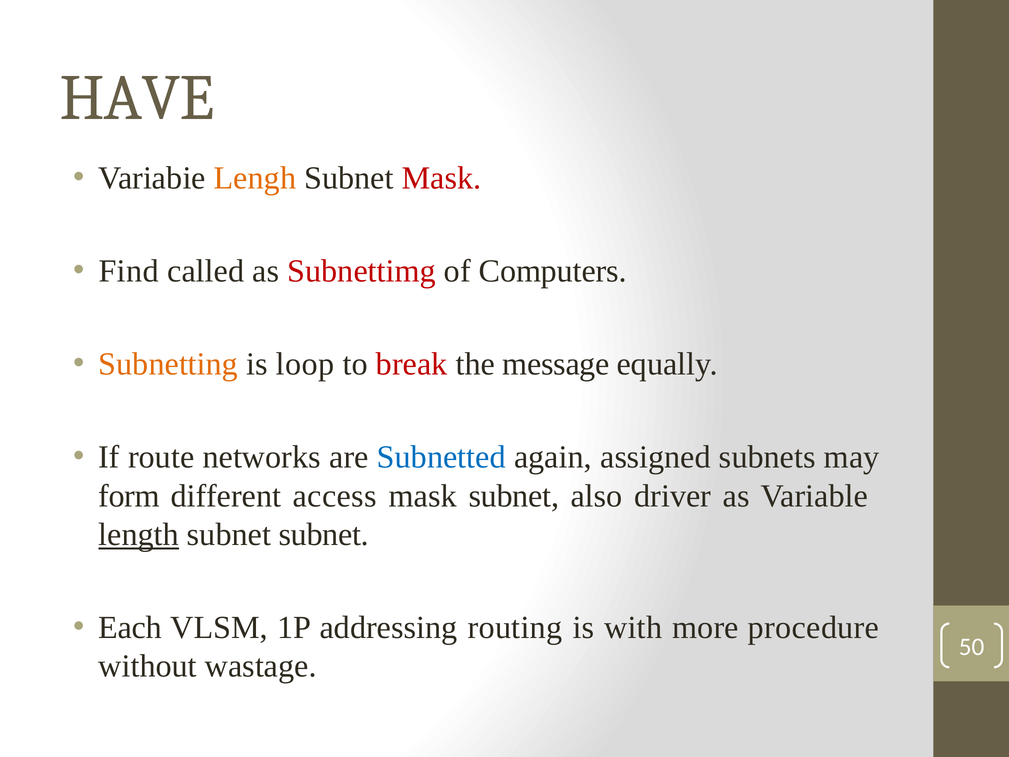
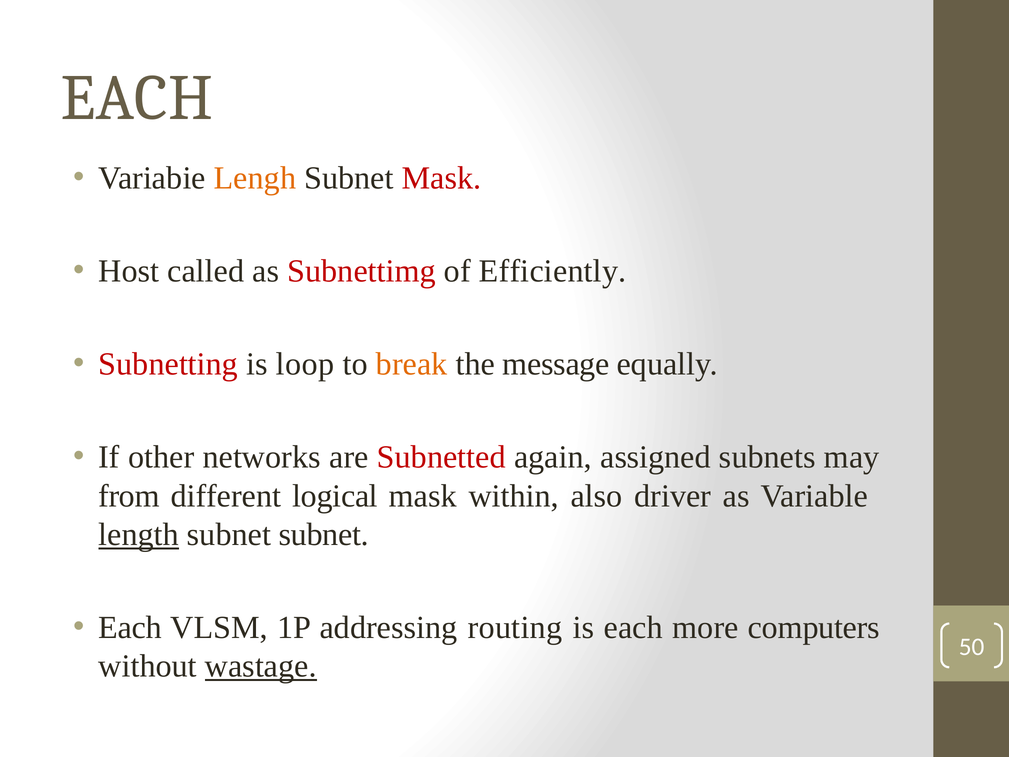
HAVE: HAVE -> EACH (137, 98)
Find: Find -> Host (129, 271)
Computers: Computers -> Efficiently (553, 271)
Subnetting colour: orange -> red (168, 364)
break colour: red -> orange (412, 364)
route: route -> other (161, 457)
Subnetted colour: blue -> red (441, 457)
form: form -> from (129, 496)
access: access -> logical (335, 496)
mask subnet: subnet -> within (514, 496)
is with: with -> each (633, 627)
procedure: procedure -> computers (814, 627)
wastage underline: none -> present (261, 666)
